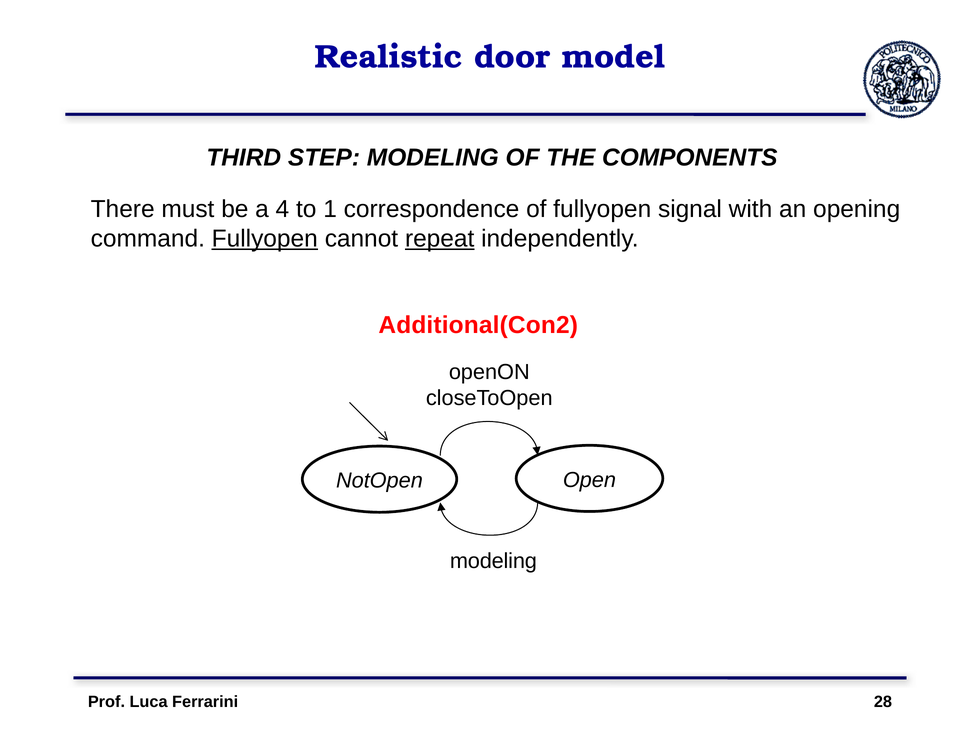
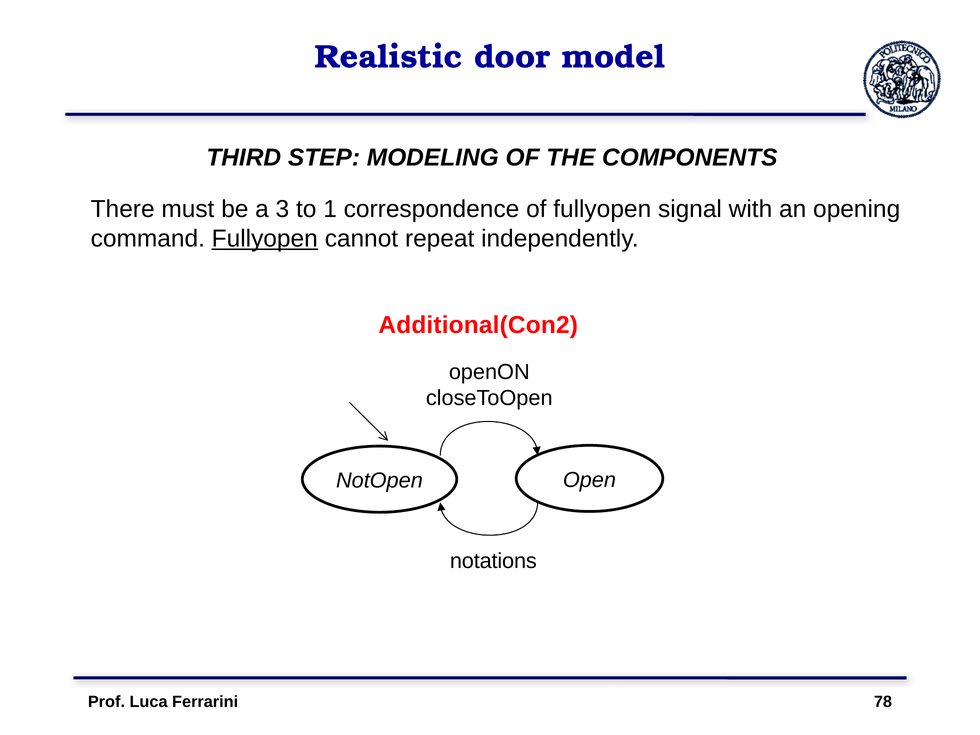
4: 4 -> 3 (282, 209)
repeat underline: present -> none (440, 239)
modeling: modeling -> notations (493, 561)
28: 28 -> 78 (883, 702)
